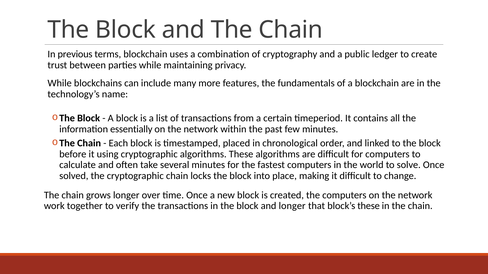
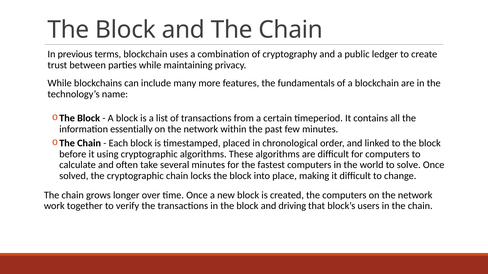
and longer: longer -> driving (292, 206)
block’s these: these -> users (369, 206)
